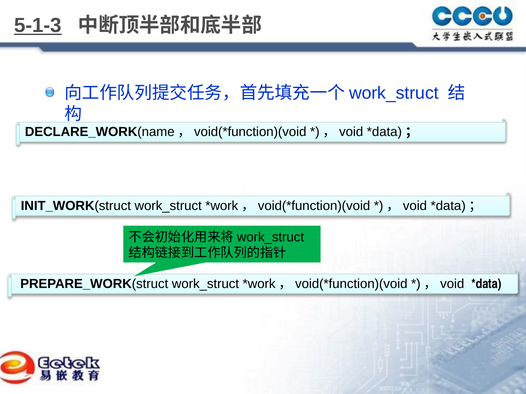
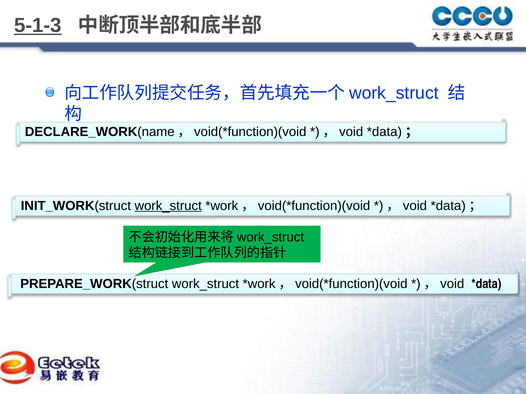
work_struct underline: none -> present (168, 206)
